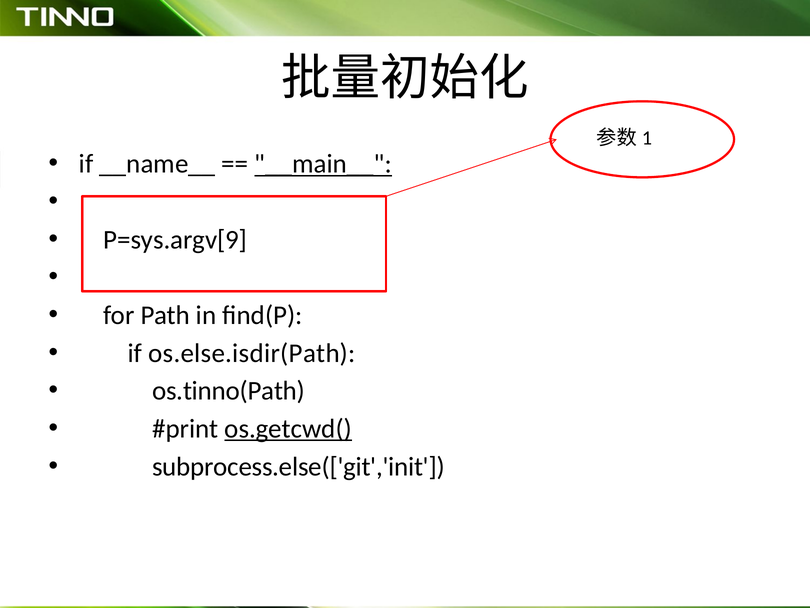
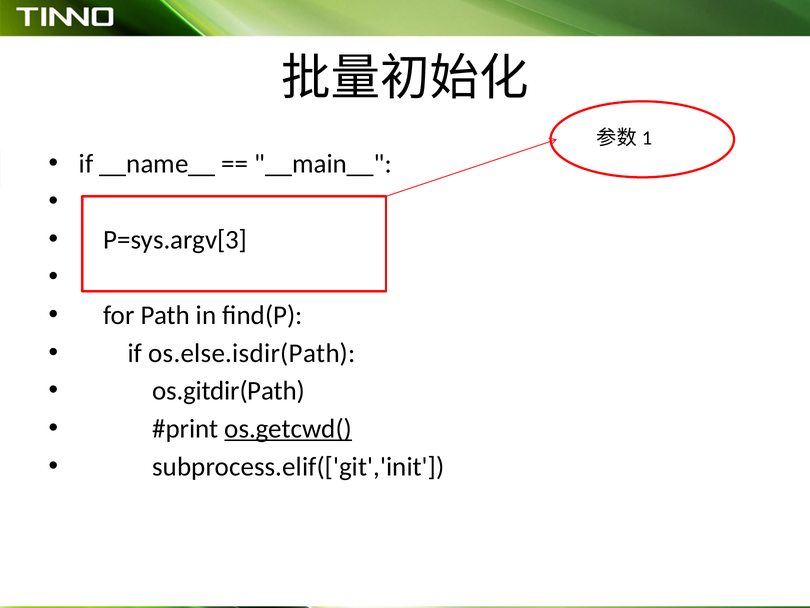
__main__ underline: present -> none (323, 164)
P=sys.argv[9: P=sys.argv[9 -> P=sys.argv[3 (175, 239)
os.tinno(Path: os.tinno(Path -> os.gitdir(Path (229, 391)
subprocess.else(['git','init: subprocess.else(['git','init -> subprocess.elif(['git','init (298, 466)
